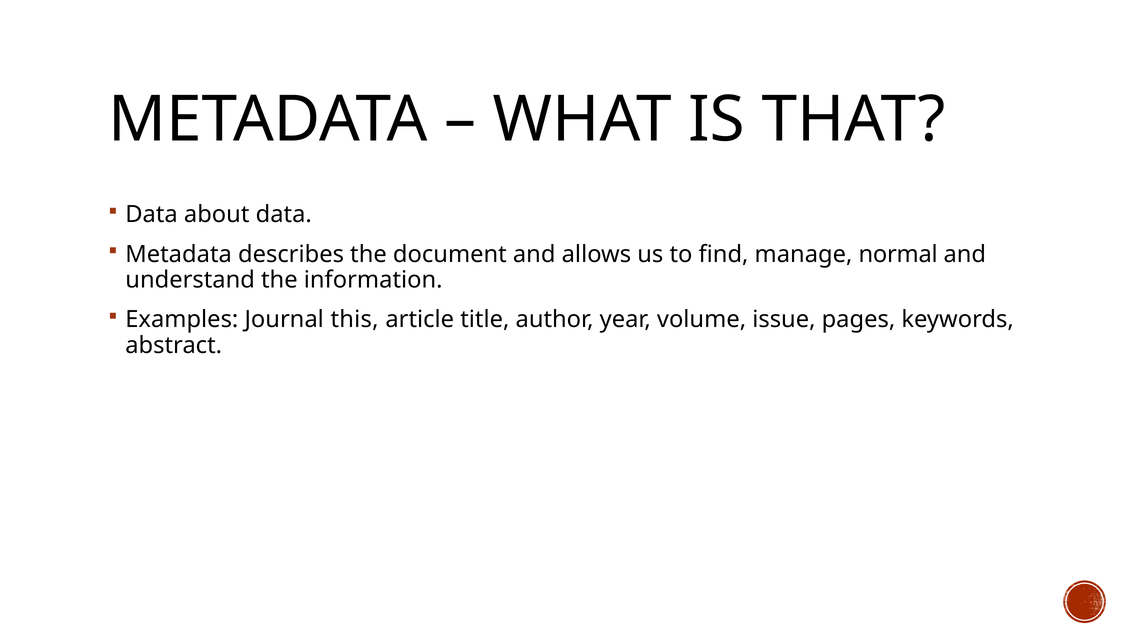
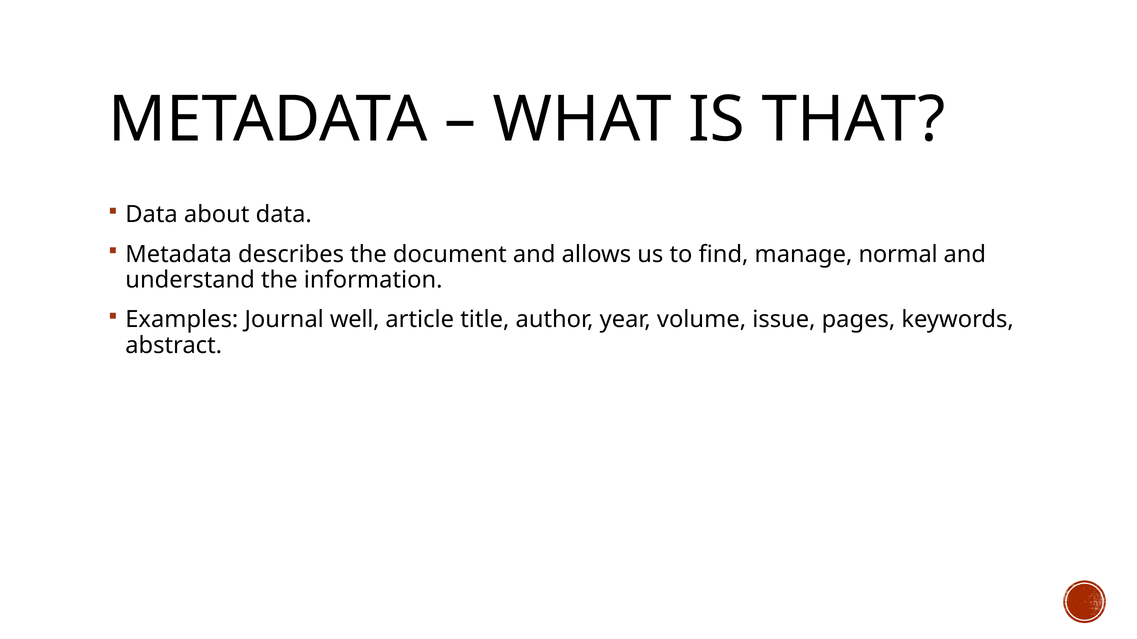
this: this -> well (355, 320)
